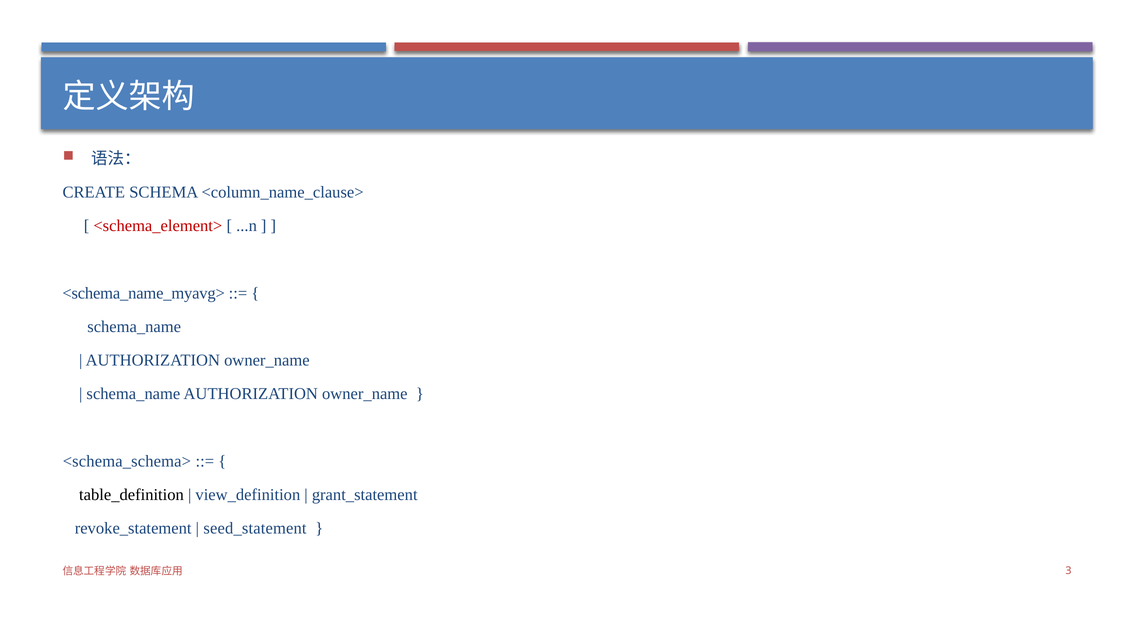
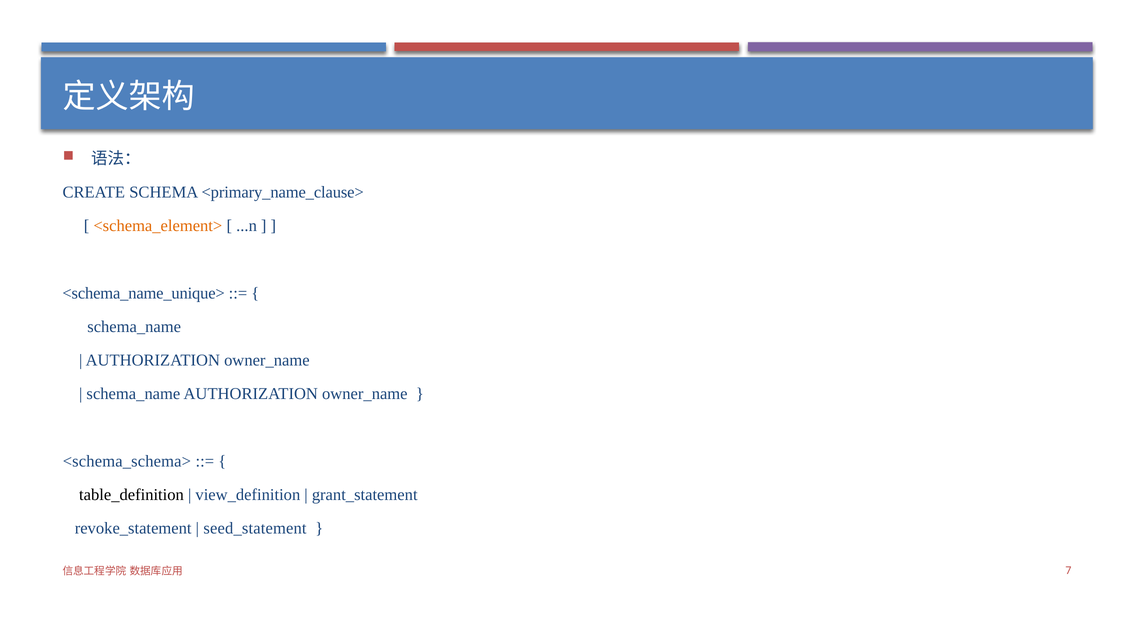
<column_name_clause>: <column_name_clause> -> <primary_name_clause> (283, 192)
<schema_element> colour: red -> orange (158, 226)
<schema_name_myavg>: <schema_name_myavg> -> <schema_name_unique> (144, 293)
3: 3 -> 7 (1069, 571)
